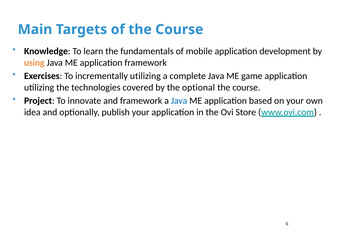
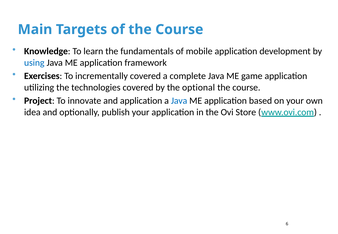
using colour: orange -> blue (34, 63)
incrementally utilizing: utilizing -> covered (145, 76)
and framework: framework -> application (141, 101)
